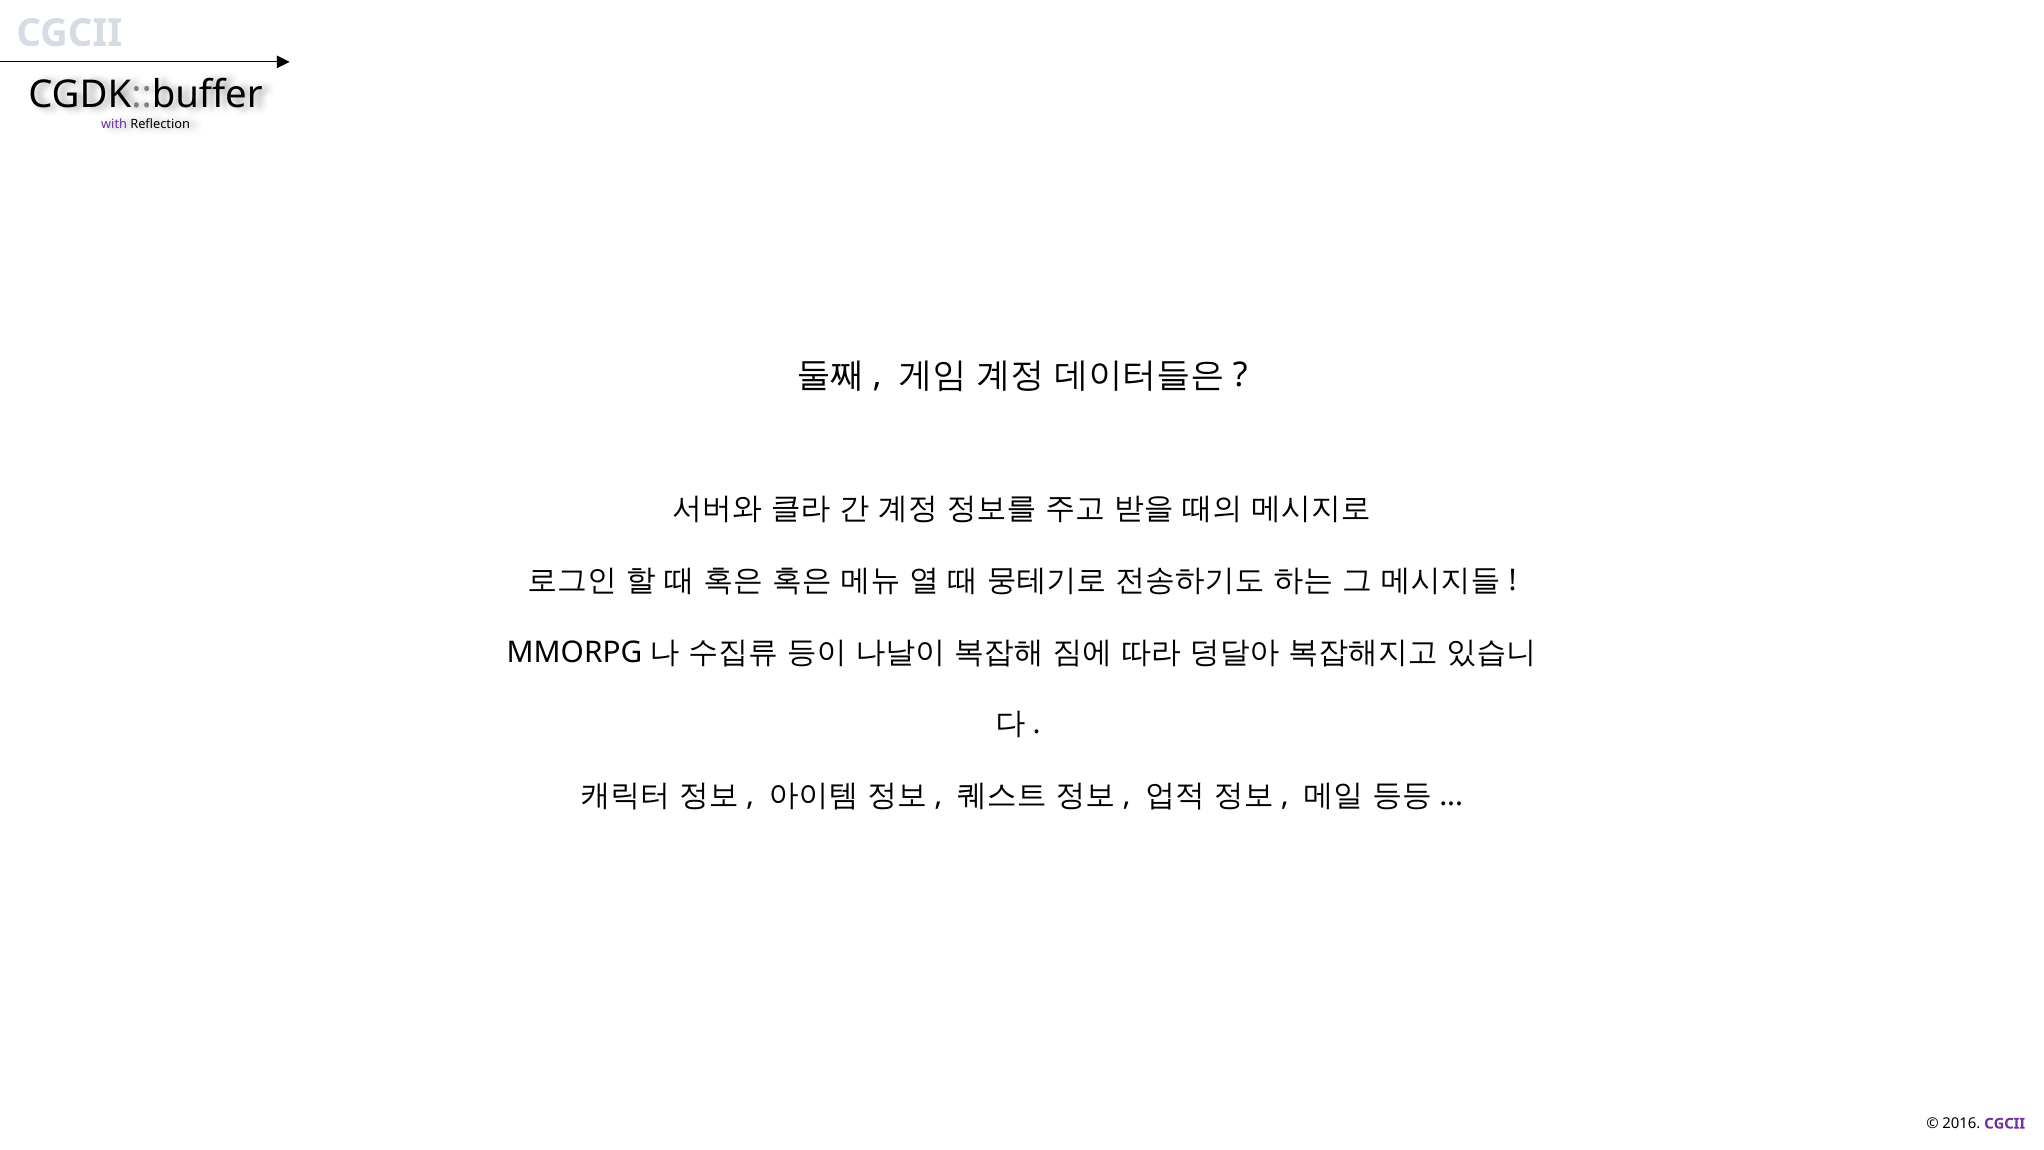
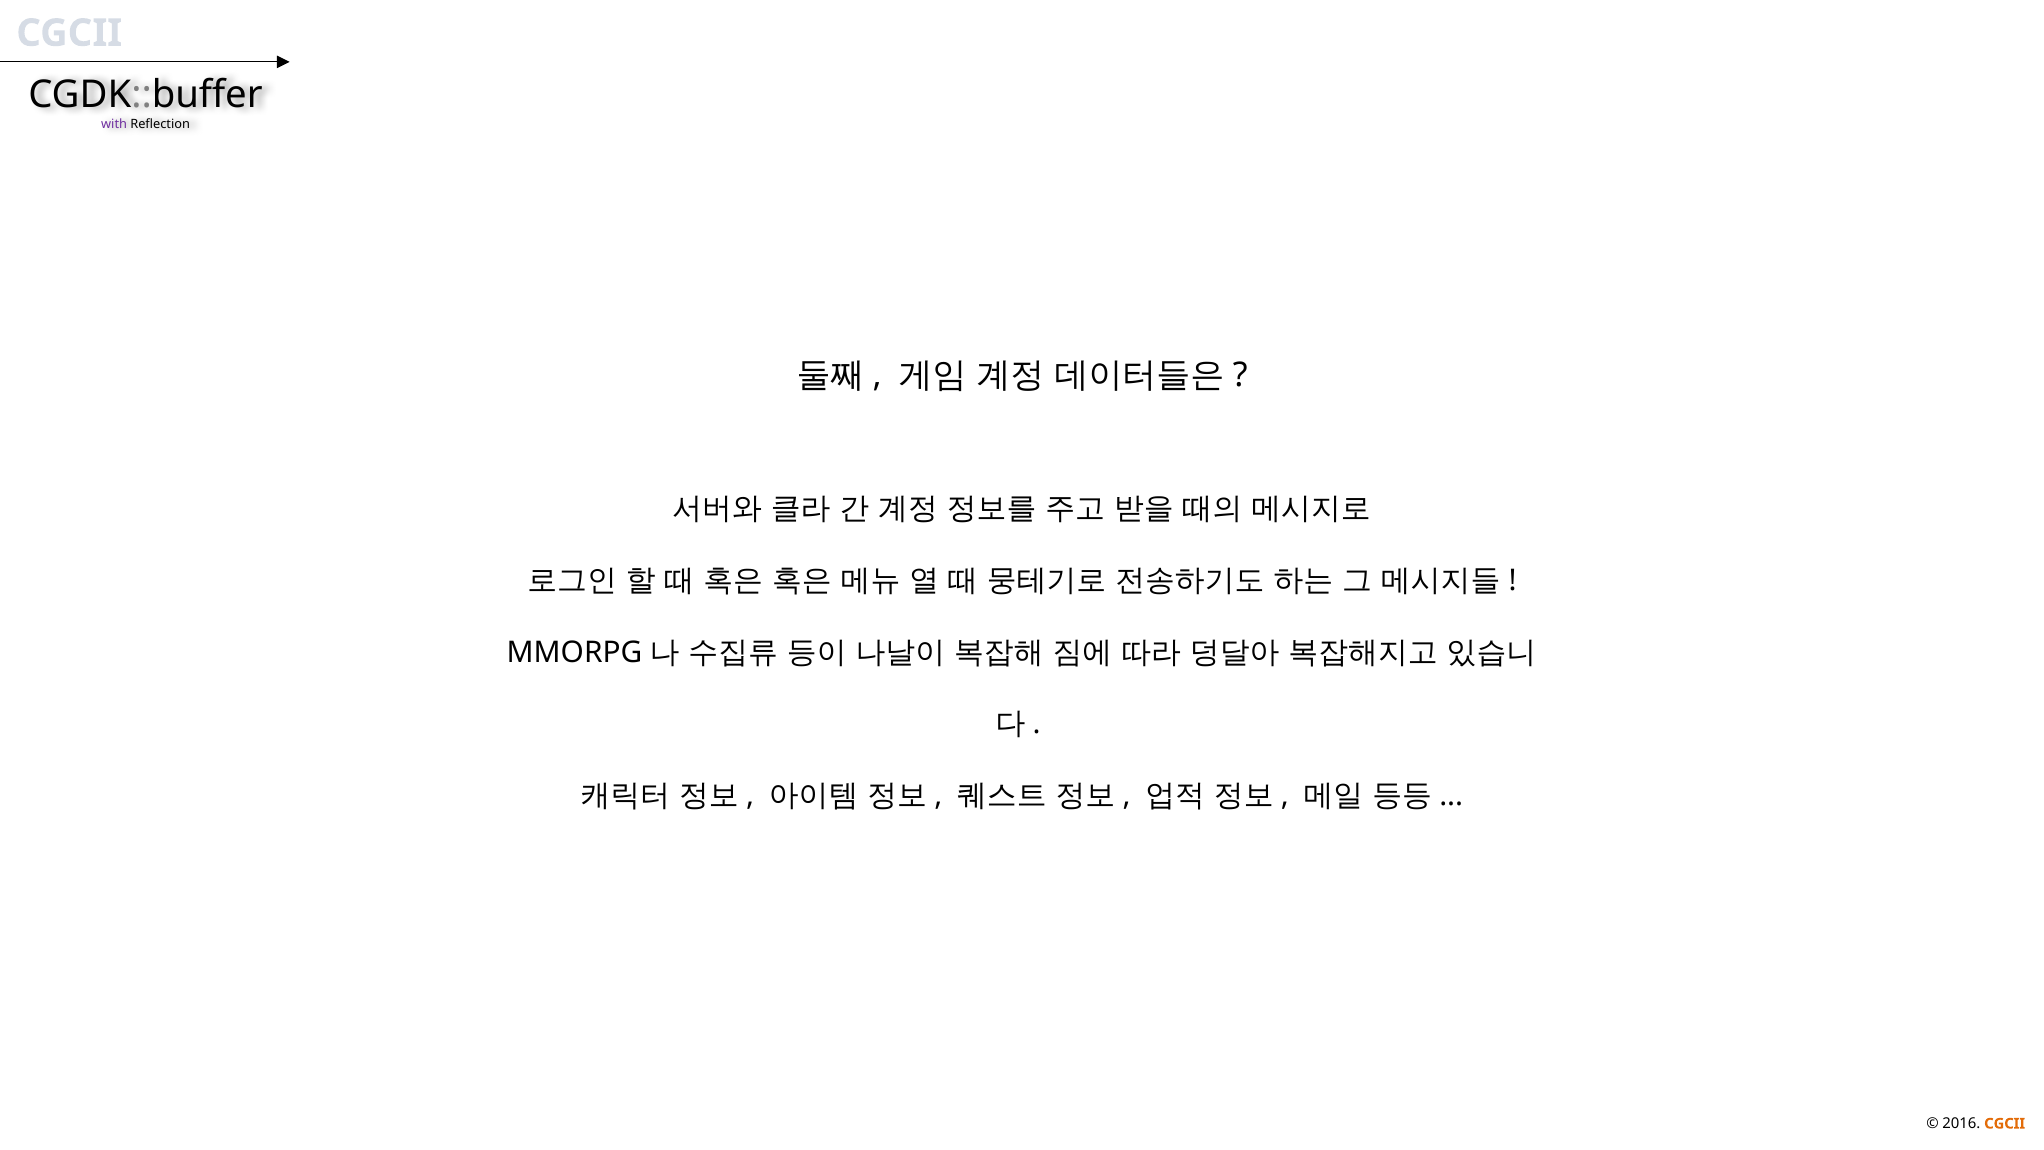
CGCII colour: purple -> orange (2005, 1123)
